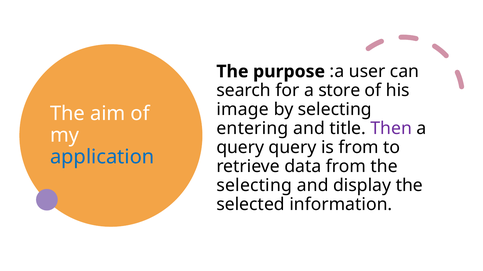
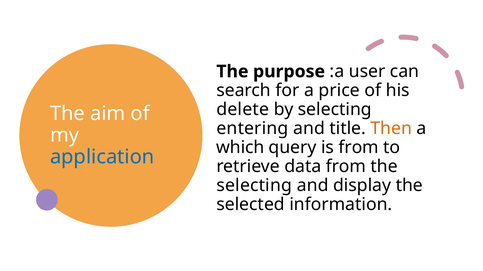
store: store -> price (339, 91)
image: image -> delete (243, 110)
Then colour: purple -> orange (391, 129)
query: query -> which (240, 148)
